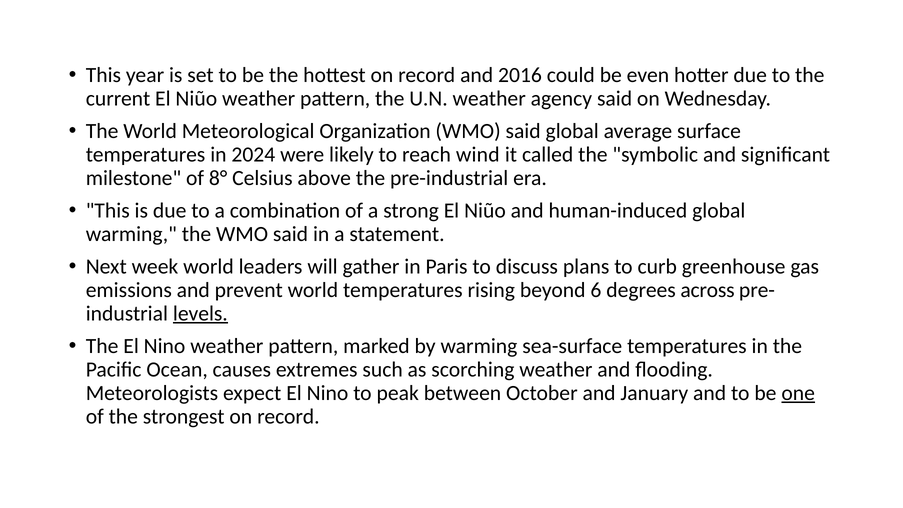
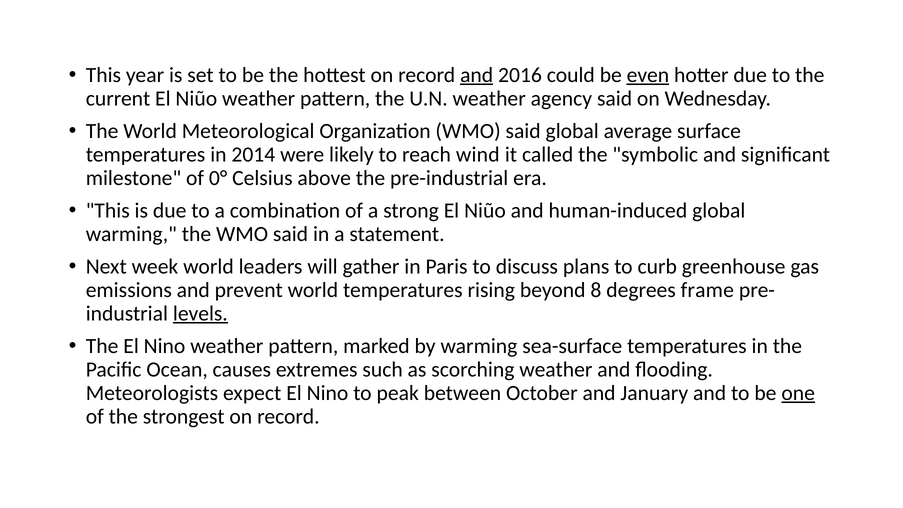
and underline: none -> present (477, 75)
even underline: none -> present (648, 75)
2024: 2024 -> 2014 (253, 155)
8°: 8° -> 0° (218, 178)
6: 6 -> 8 (596, 290)
across: across -> frame (707, 290)
